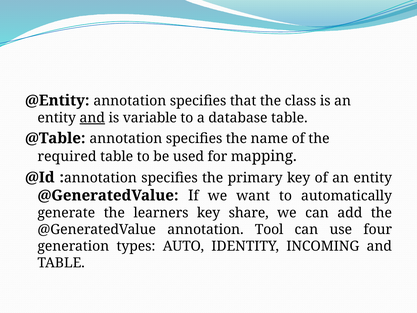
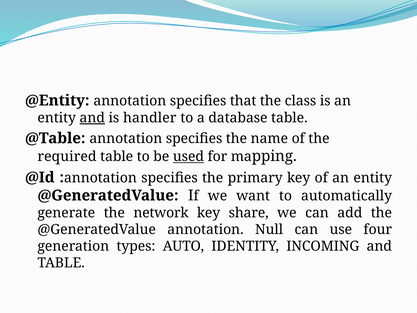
variable: variable -> handler (150, 118)
used underline: none -> present (188, 157)
learners: learners -> network (161, 213)
Tool: Tool -> Null (269, 229)
